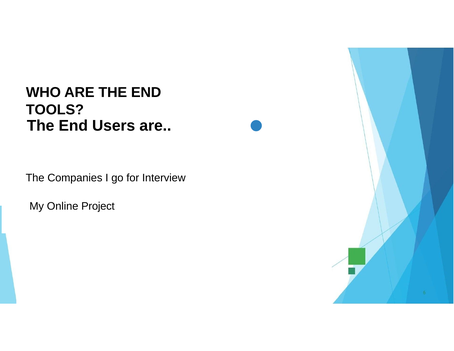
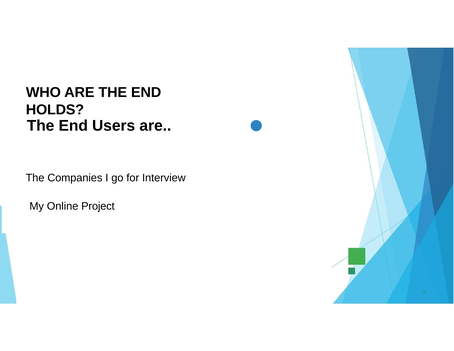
TOOLS: TOOLS -> HOLDS (55, 110)
